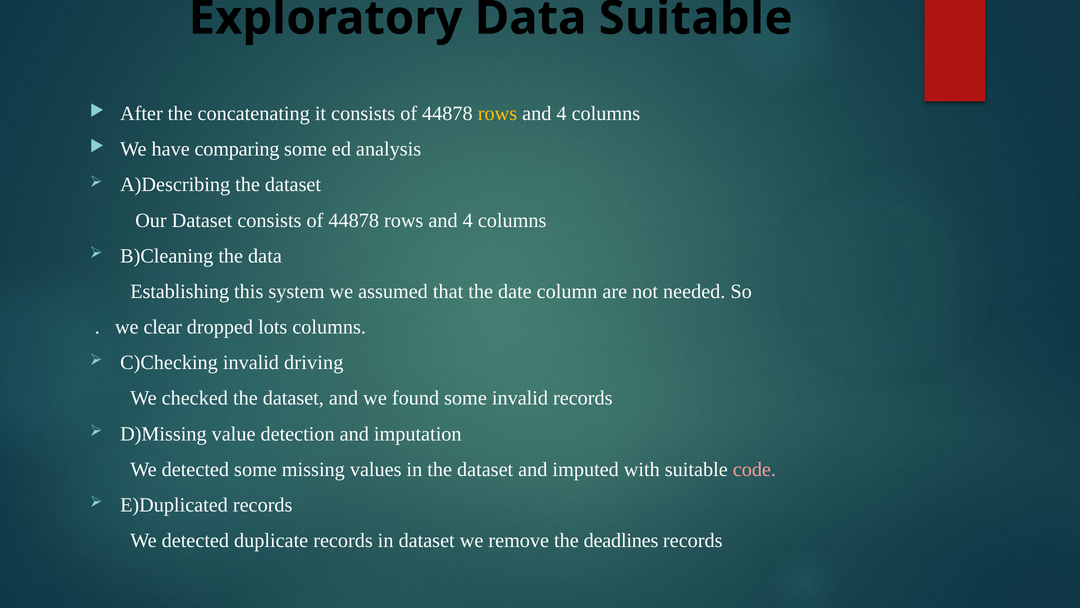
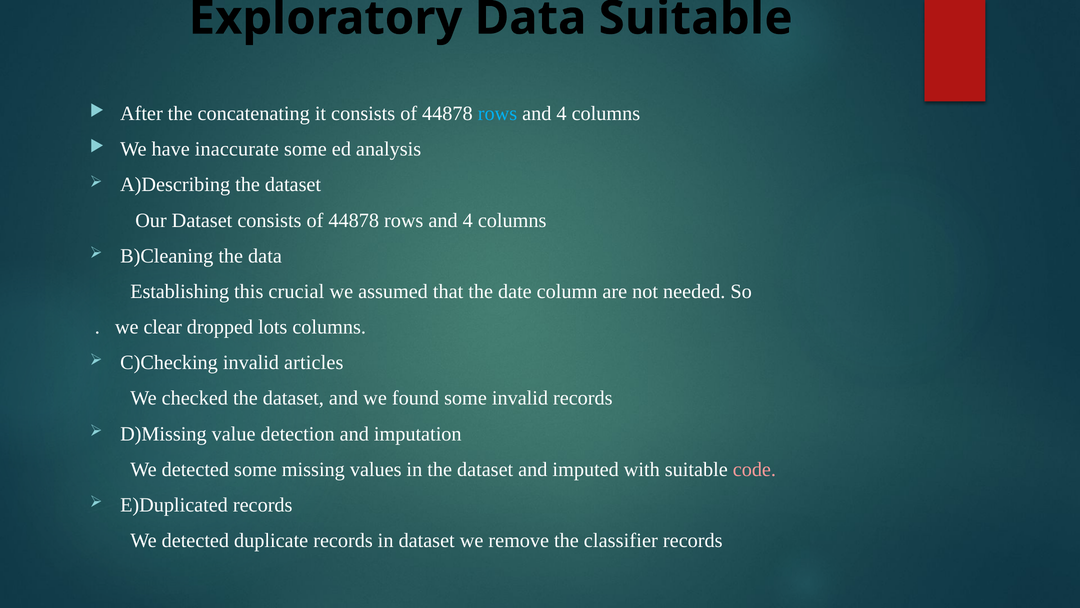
rows colour: yellow -> light blue (497, 114)
comparing: comparing -> inaccurate (237, 149)
system: system -> crucial (296, 291)
driving: driving -> articles (314, 362)
deadlines: deadlines -> classifier (621, 540)
